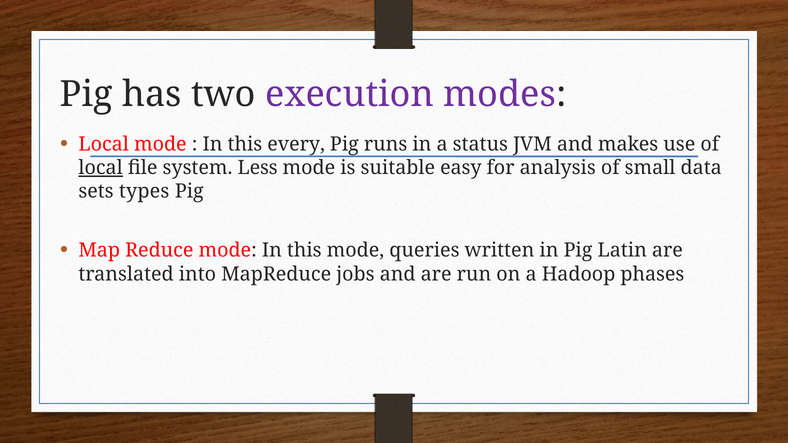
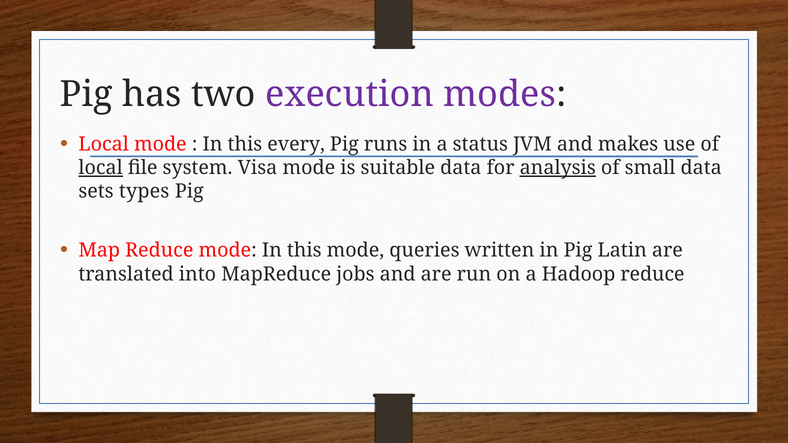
Less: Less -> Visa (257, 168)
suitable easy: easy -> data (461, 168)
analysis underline: none -> present (558, 168)
Hadoop phases: phases -> reduce (652, 274)
